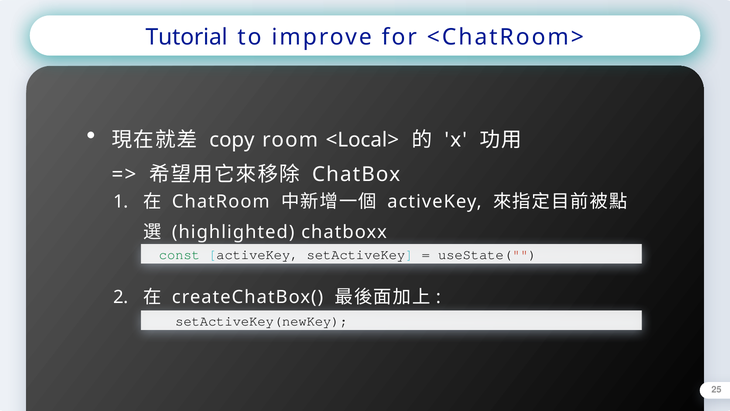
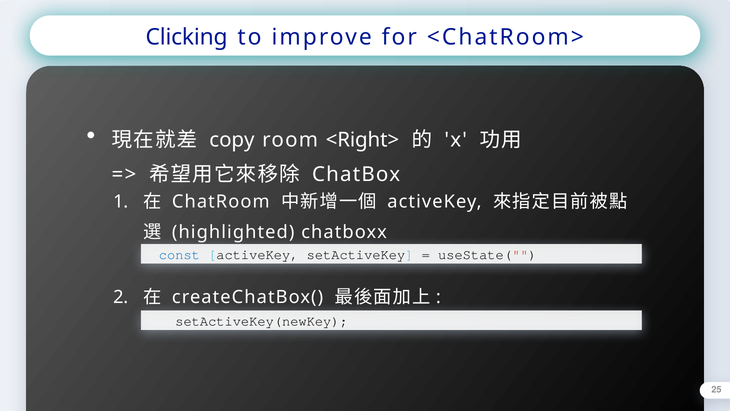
Tutorial: Tutorial -> Clicking (187, 37)
<Local>: <Local> -> <Right> (362, 140)
const colour: green -> blue (179, 255)
